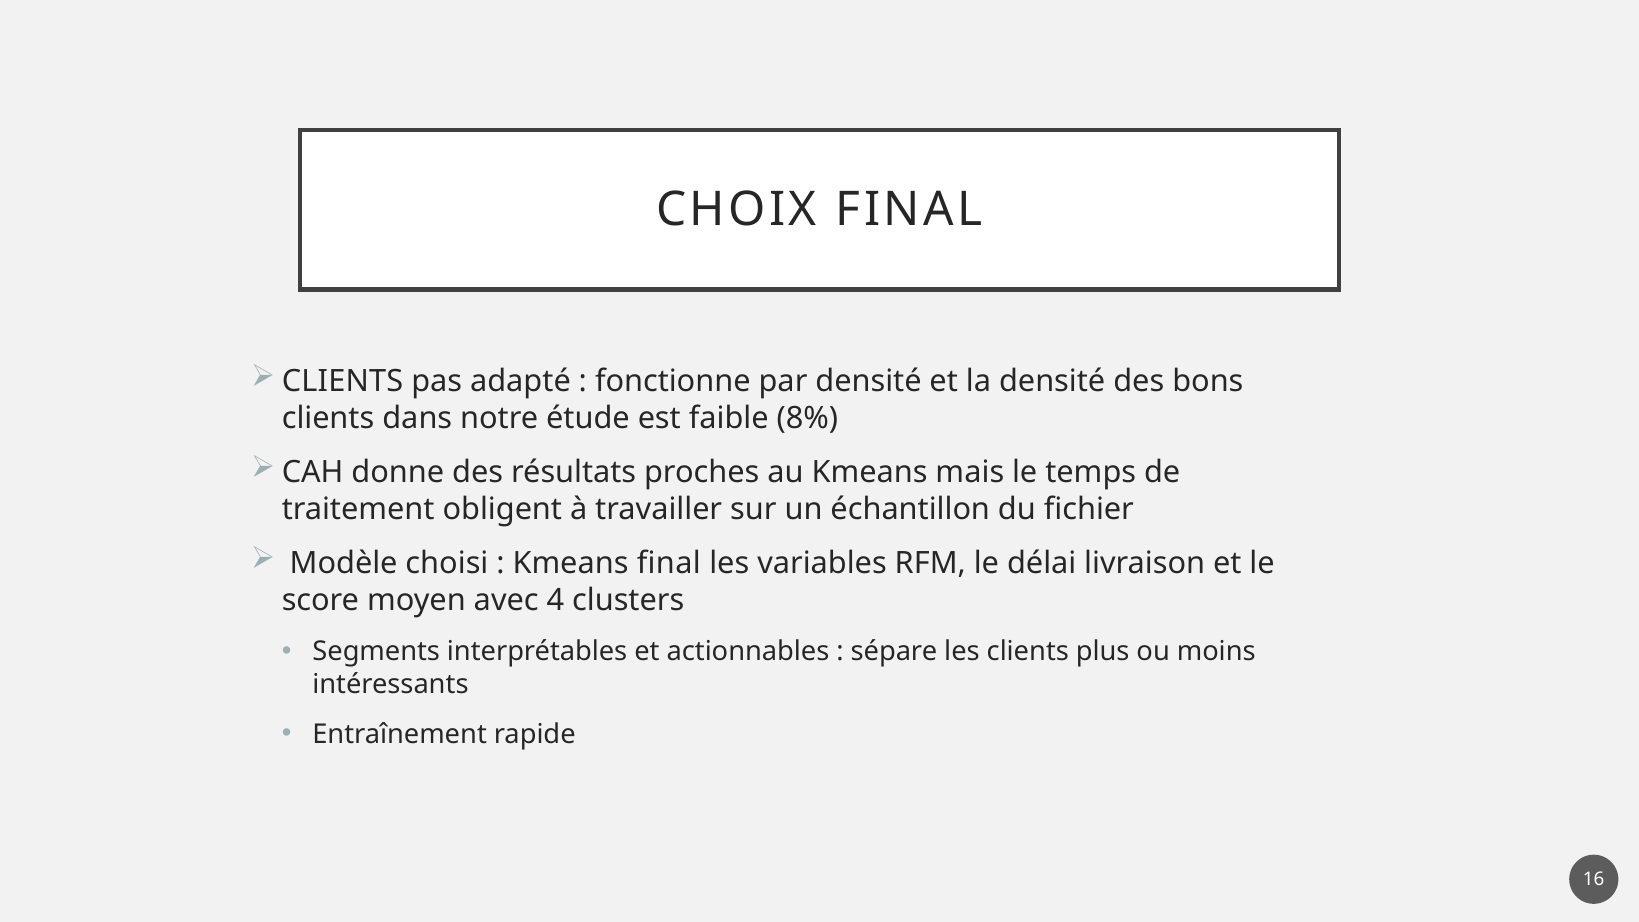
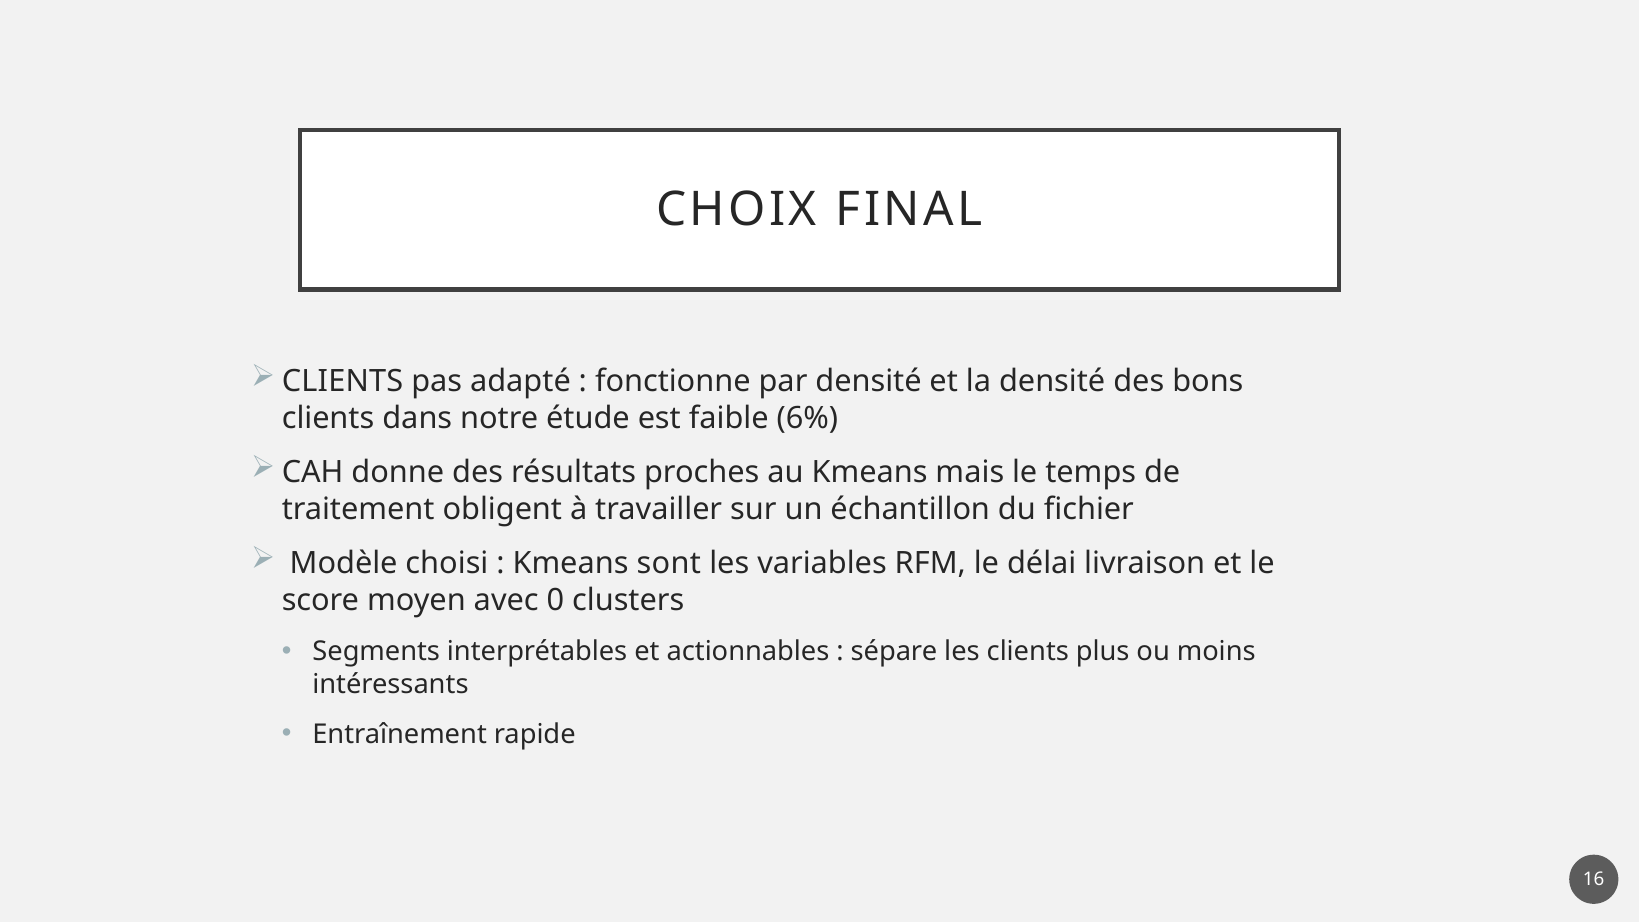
8%: 8% -> 6% (807, 418)
Kmeans final: final -> sont (669, 563)
4: 4 -> 0 (555, 600)
